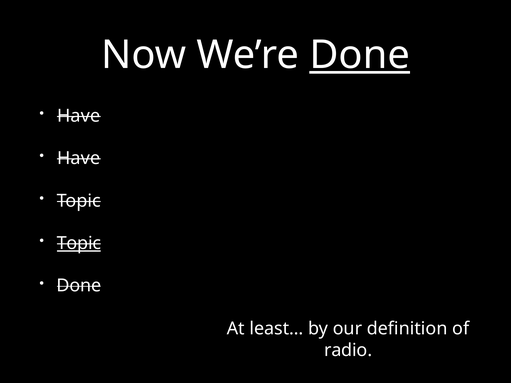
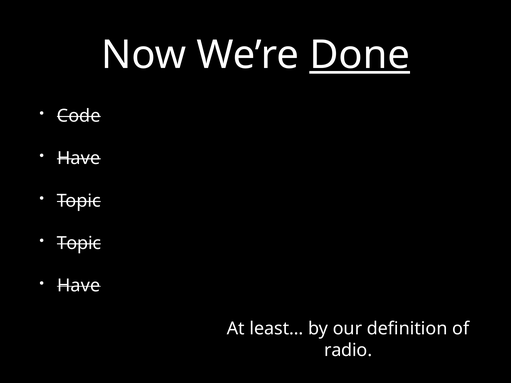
Have: Have -> Code (79, 116)
Topic underline: present -> none (79, 243)
Done: Done -> Have (79, 286)
